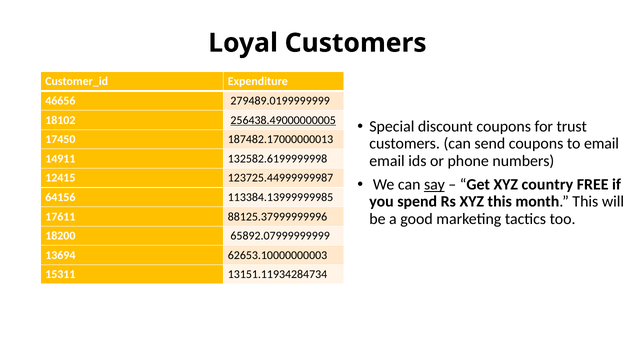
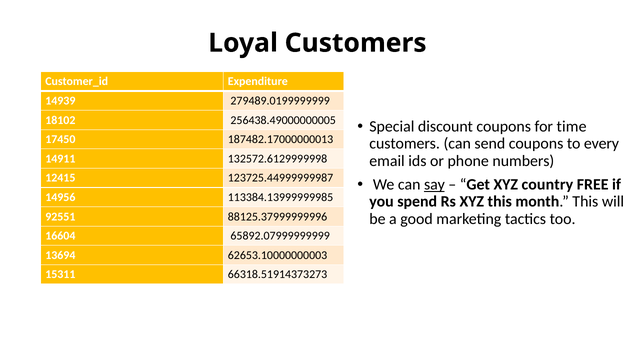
46656: 46656 -> 14939 (60, 101)
256438.49000000005 underline: present -> none (283, 120)
trust: trust -> time (572, 127)
to email: email -> every (601, 144)
132582.6199999998: 132582.6199999998 -> 132572.6129999998 (278, 159)
64156: 64156 -> 14956 (60, 197)
17611: 17611 -> 92551 (60, 217)
18200: 18200 -> 16604 (60, 236)
13151.11934284734: 13151.11934284734 -> 66318.51914373273 (278, 275)
